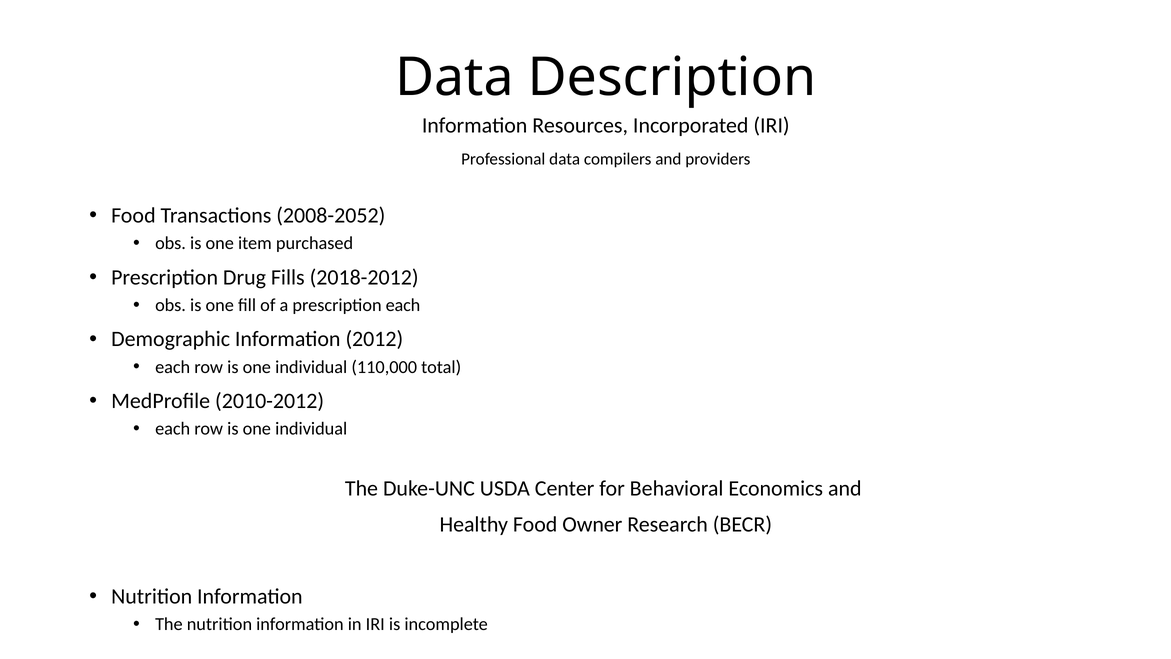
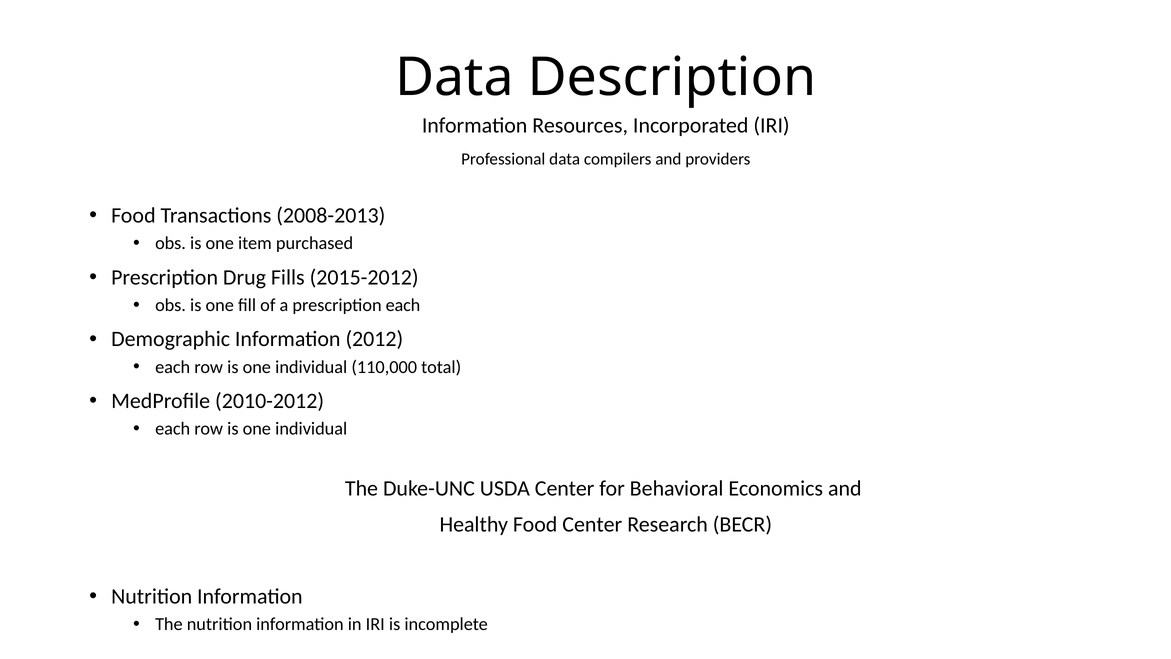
2008-2052: 2008-2052 -> 2008-2013 (331, 215)
2018-2012: 2018-2012 -> 2015-2012 (364, 277)
Food Owner: Owner -> Center (592, 524)
